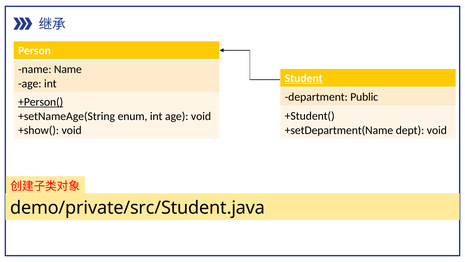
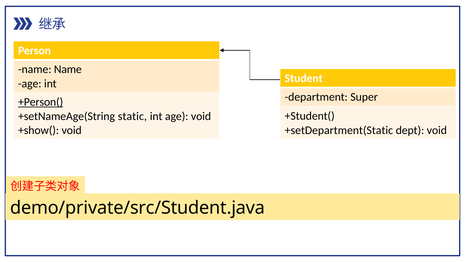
Student underline: present -> none (304, 78)
Public: Public -> Super (364, 97)
enum: enum -> static (132, 116)
+setDepartment(Name: +setDepartment(Name -> +setDepartment(Static (339, 130)
